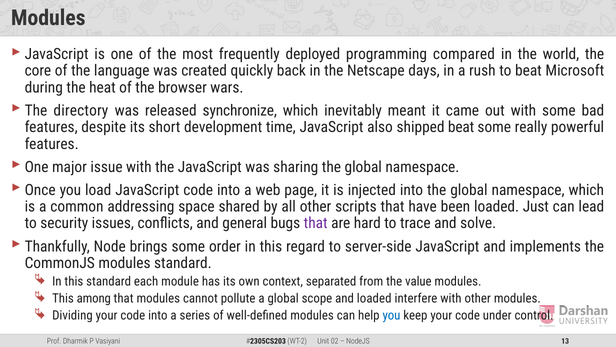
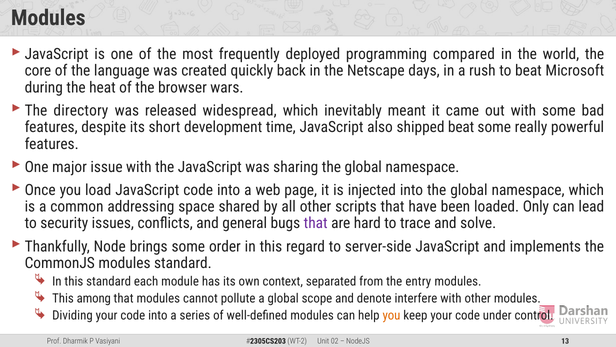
synchronize: synchronize -> widespread (240, 110)
Just: Just -> Only (536, 206)
value: value -> entry (418, 281)
and loaded: loaded -> denote (374, 298)
you colour: blue -> orange (391, 315)
